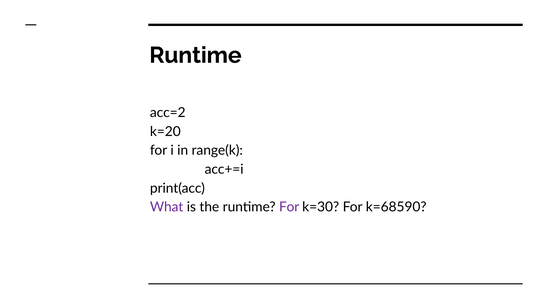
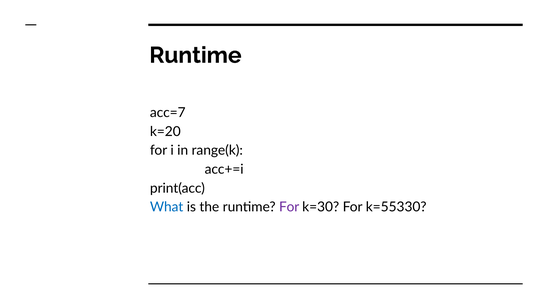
acc=2: acc=2 -> acc=7 (168, 113)
What colour: purple -> blue (167, 207)
k=68590: k=68590 -> k=55330 (396, 207)
